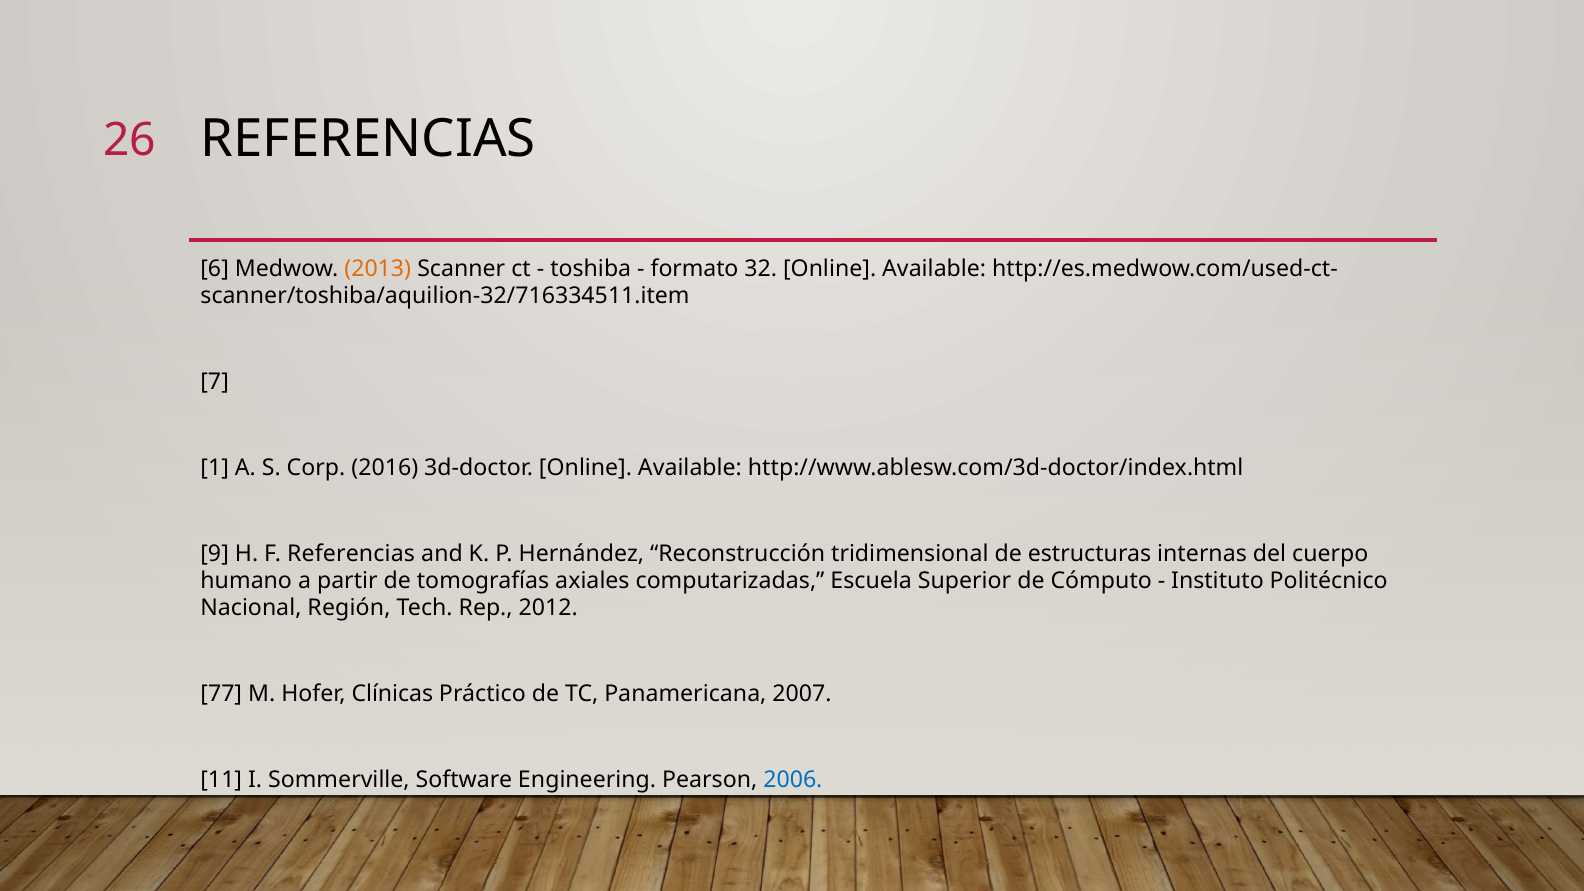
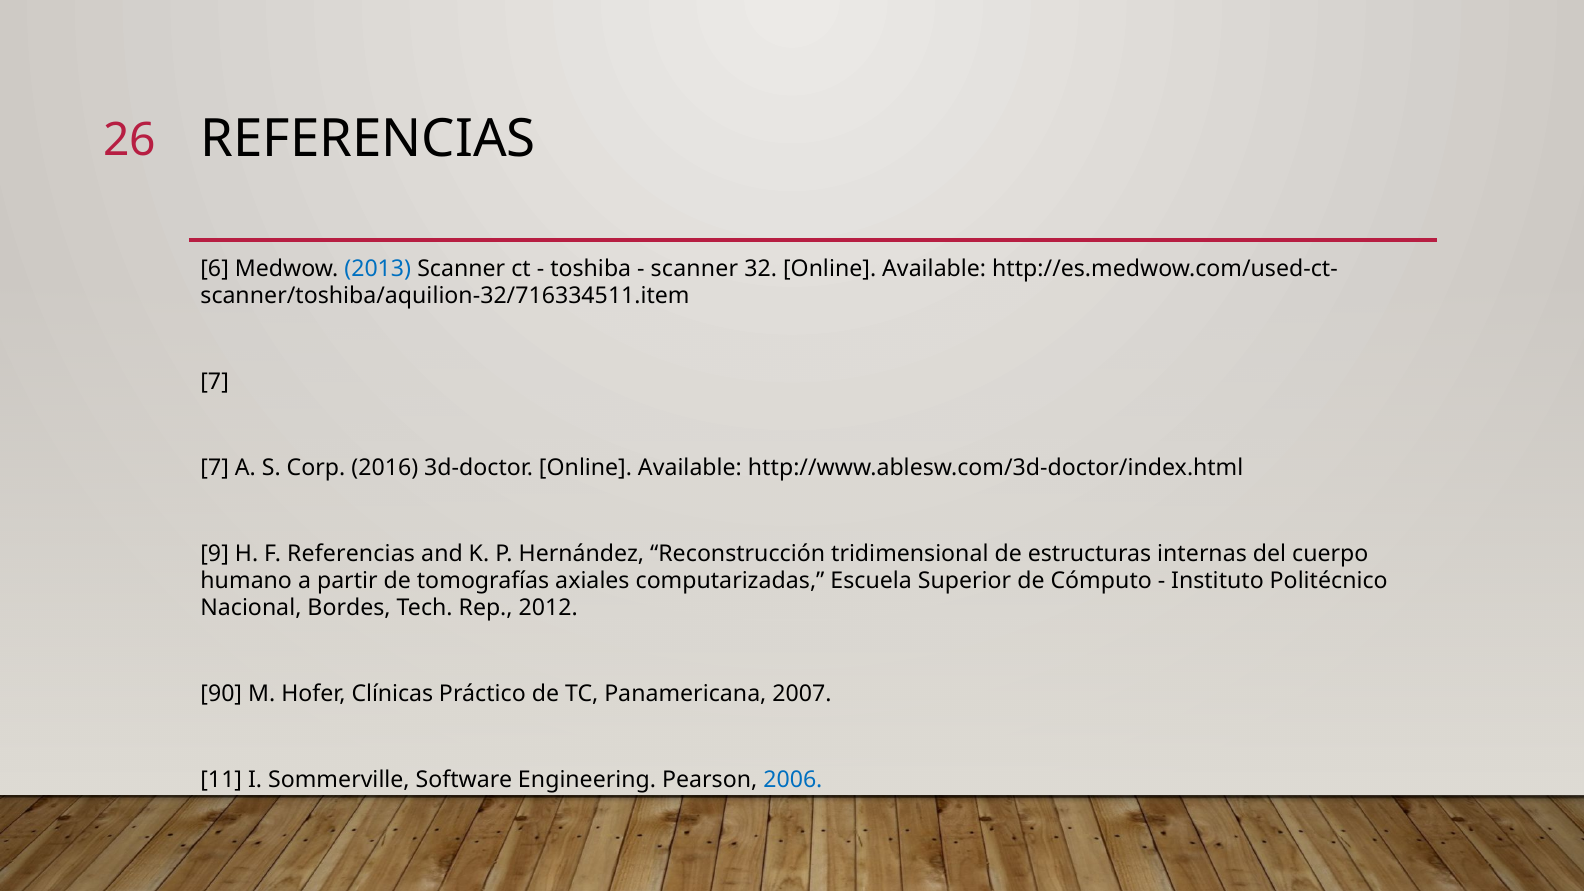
2013 colour: orange -> blue (378, 269)
formato: formato -> scanner (694, 269)
1: 1 -> 7 (215, 468)
Región: Región -> Bordes (349, 607)
77: 77 -> 90 (221, 694)
